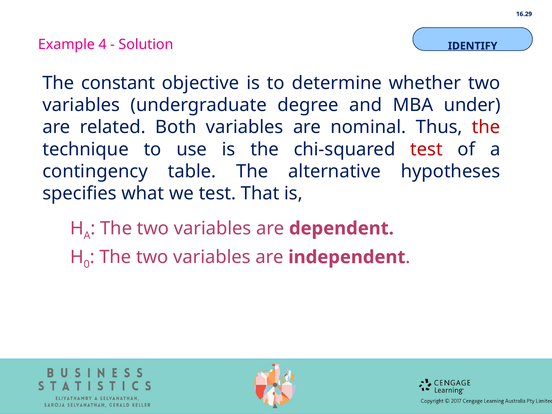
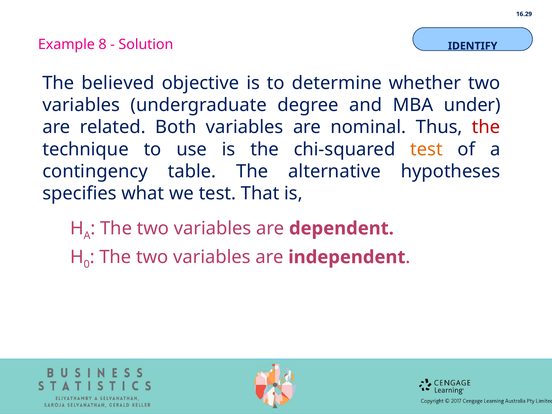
4: 4 -> 8 (103, 45)
constant: constant -> believed (118, 83)
test colour: red -> orange (427, 149)
